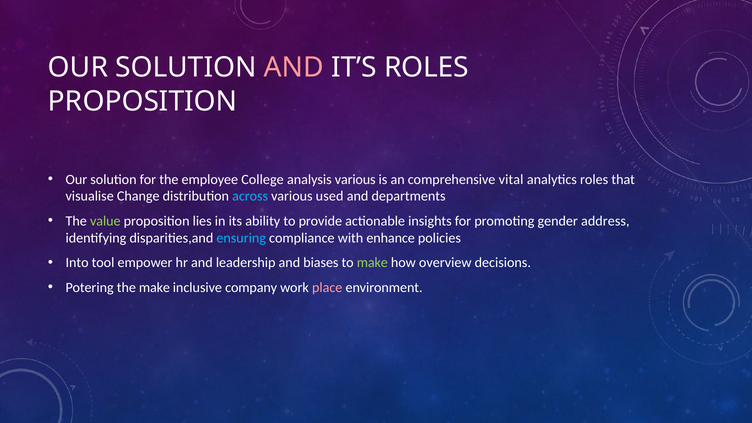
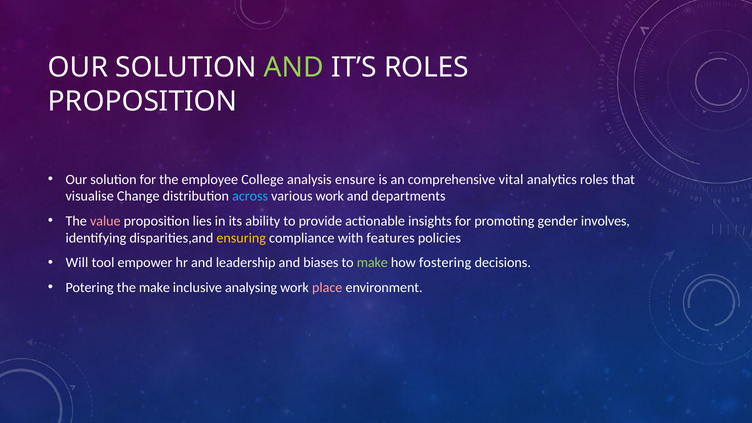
AND colour: pink -> light green (294, 68)
analysis various: various -> ensure (355, 179)
various used: used -> work (330, 196)
value colour: light green -> pink (105, 221)
address: address -> involves (605, 221)
ensuring colour: light blue -> yellow (241, 238)
enhance: enhance -> features (391, 238)
Into: Into -> Will (77, 263)
overview: overview -> fostering (445, 263)
company: company -> analysing (251, 287)
